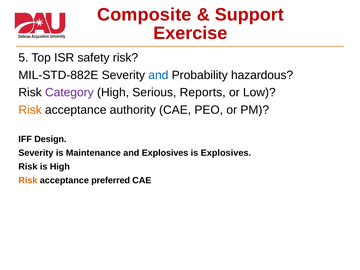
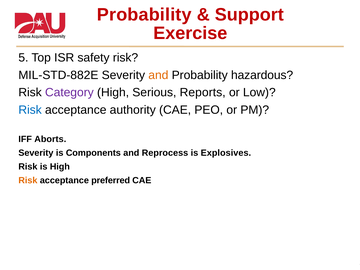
Composite: Composite -> Probability (144, 15)
and colour: blue -> orange (158, 75)
Risk colour: orange -> blue (30, 110)
Design: Design -> Aborts (50, 139)
Maintenance: Maintenance -> Components (93, 153)
and Explosives: Explosives -> Reprocess (165, 153)
